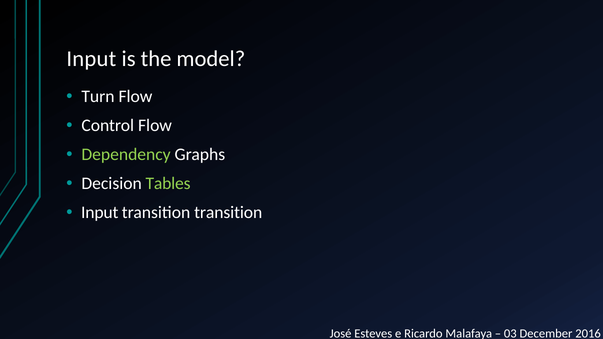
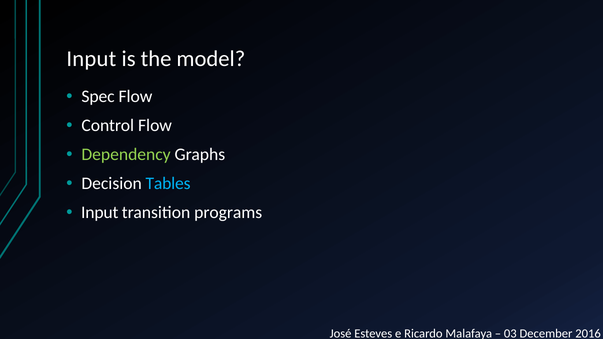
Turn: Turn -> Spec (98, 97)
Tables colour: light green -> light blue (168, 184)
transition transition: transition -> programs (228, 213)
